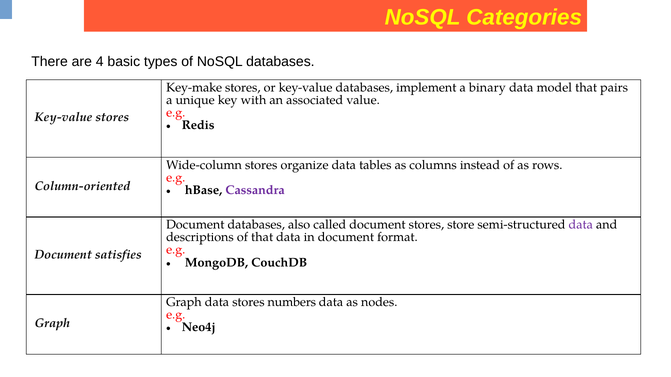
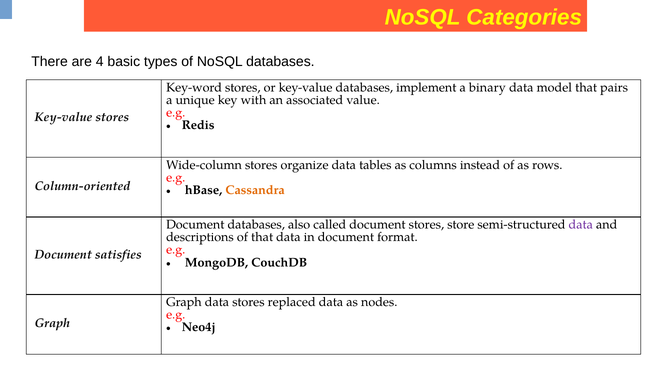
Key-make: Key-make -> Key-word (194, 87)
Cassandra colour: purple -> orange (255, 190)
numbers: numbers -> replaced (292, 302)
